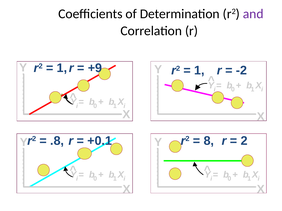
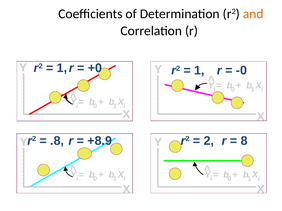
and colour: purple -> orange (253, 14)
+9: +9 -> +0 (95, 68)
-2: -2 -> -0 (241, 71)
8: 8 -> 2 (209, 141)
+0.1: +0.1 -> +8.9 (100, 141)
2: 2 -> 8 (244, 141)
